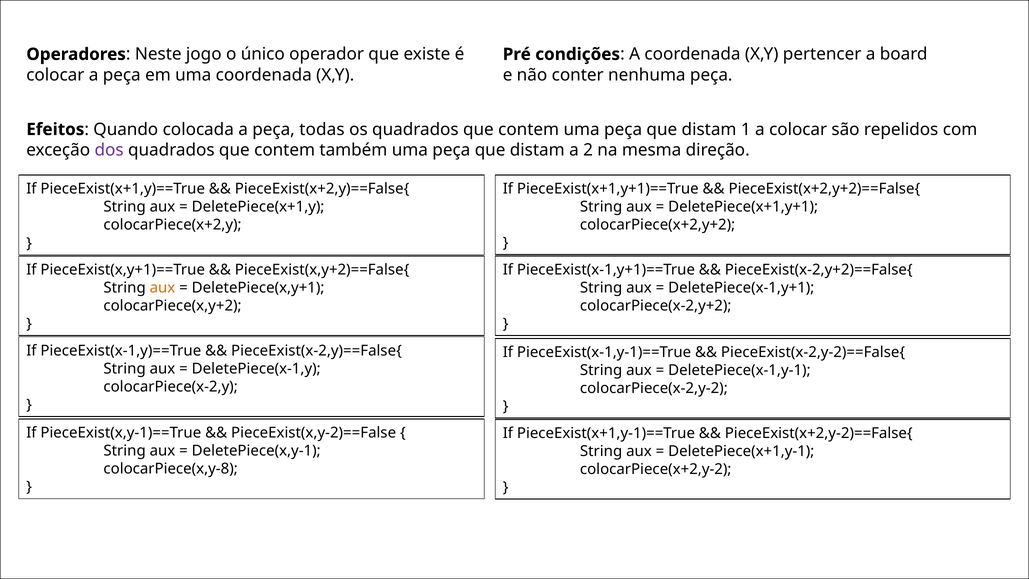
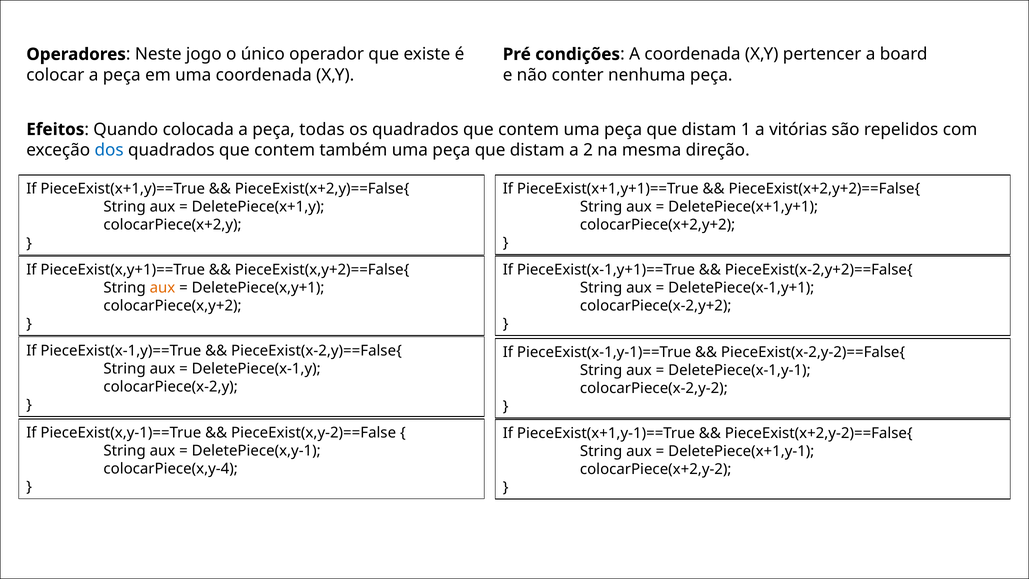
a colocar: colocar -> vitórias (798, 129)
dos colour: purple -> blue (109, 150)
colocarPiece(x,y-8: colocarPiece(x,y-8 -> colocarPiece(x,y-4 (171, 469)
